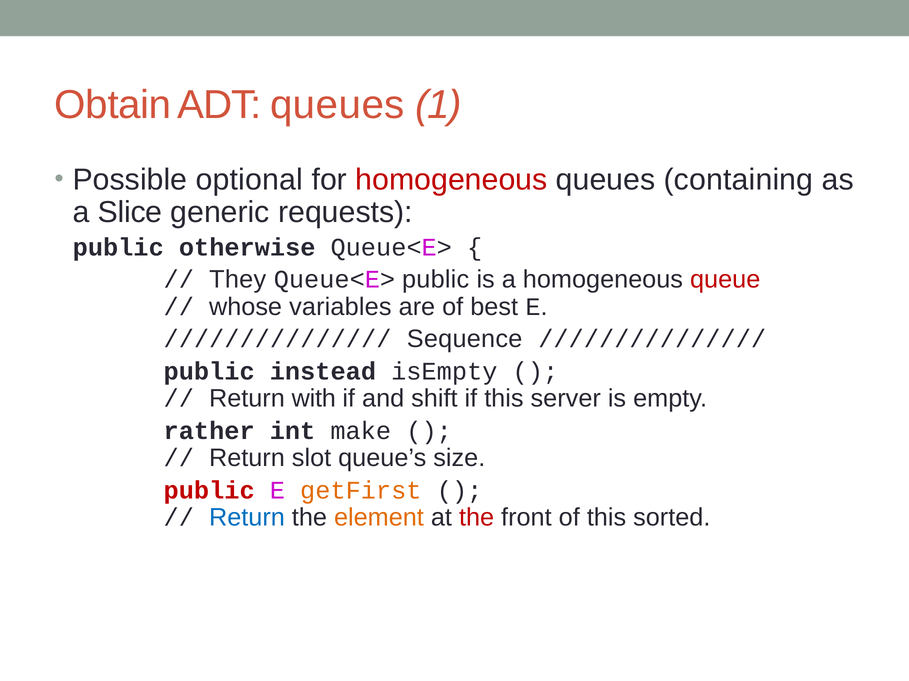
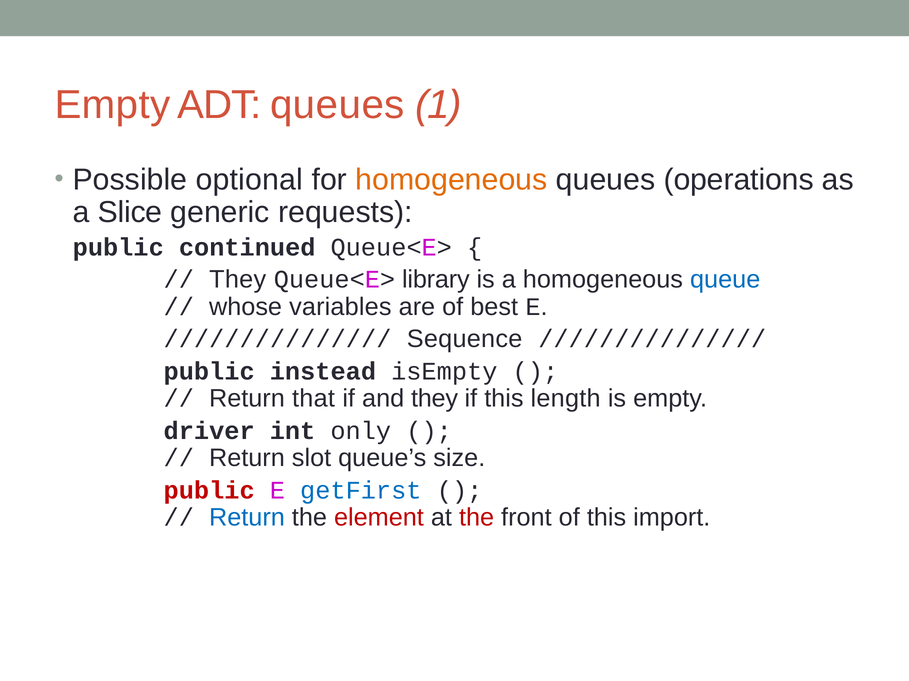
Obtain: Obtain -> Empty (113, 105)
homogeneous colour: red -> orange (451, 180)
containing: containing -> operations (739, 180)
otherwise: otherwise -> continued (247, 248)
Queue<E> public: public -> library (436, 280)
queue colour: red -> blue (725, 280)
with: with -> that (314, 399)
and shift: shift -> they (435, 399)
server: server -> length (566, 399)
rather: rather -> driver (209, 431)
make: make -> only (361, 431)
getFirst colour: orange -> blue (361, 491)
element colour: orange -> red (379, 518)
sorted: sorted -> import (672, 518)
